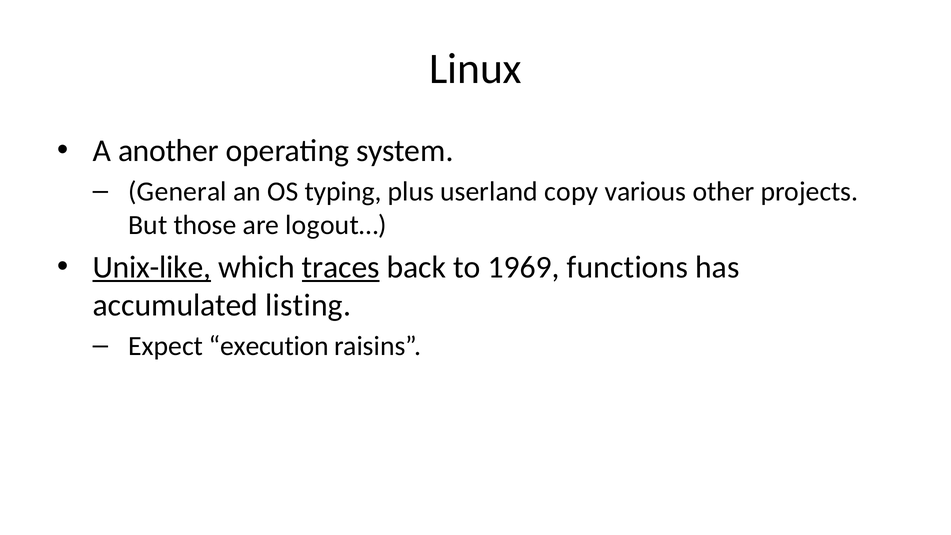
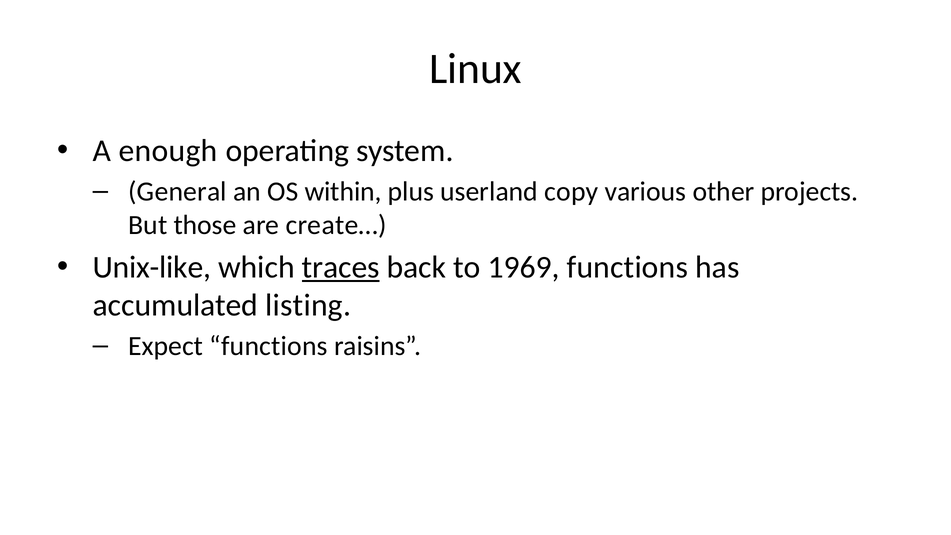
another: another -> enough (168, 151)
typing: typing -> within (343, 192)
logout…: logout… -> create… (336, 225)
Unix-like underline: present -> none (152, 267)
Expect execution: execution -> functions (269, 346)
